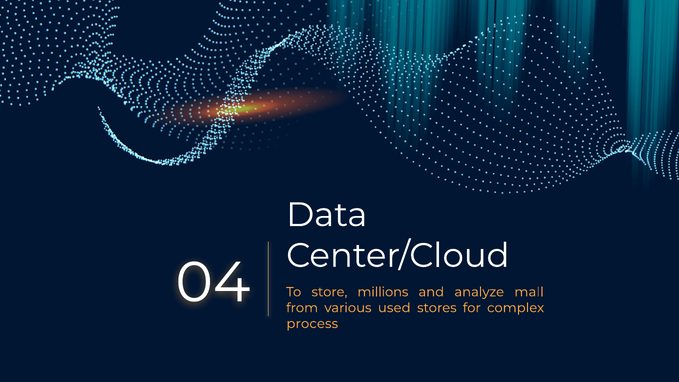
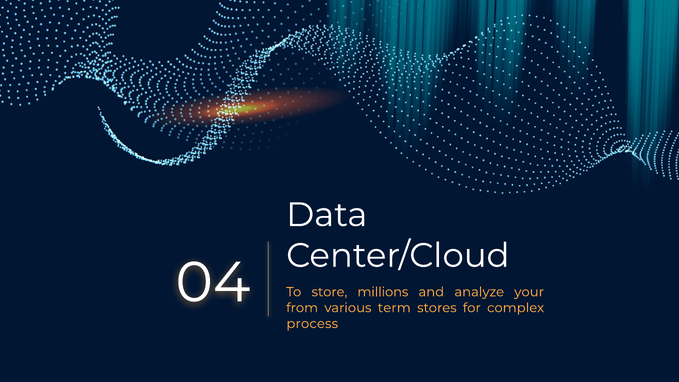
mall: mall -> your (529, 292)
used: used -> term (394, 308)
